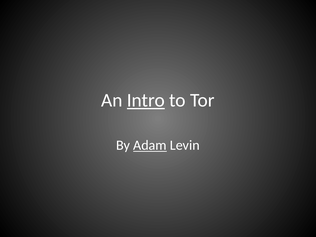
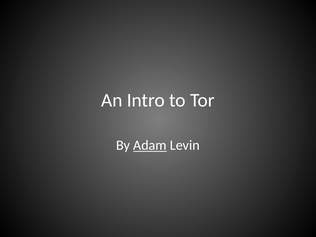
Intro underline: present -> none (146, 100)
